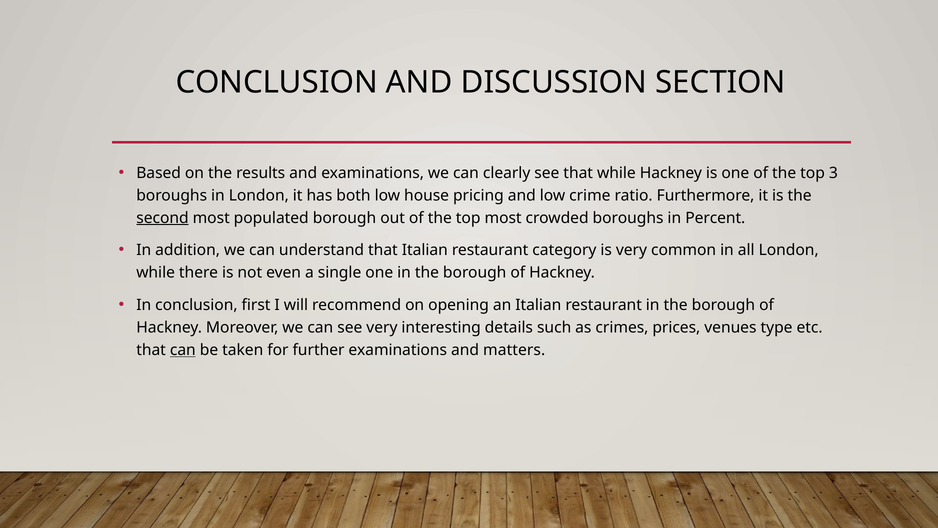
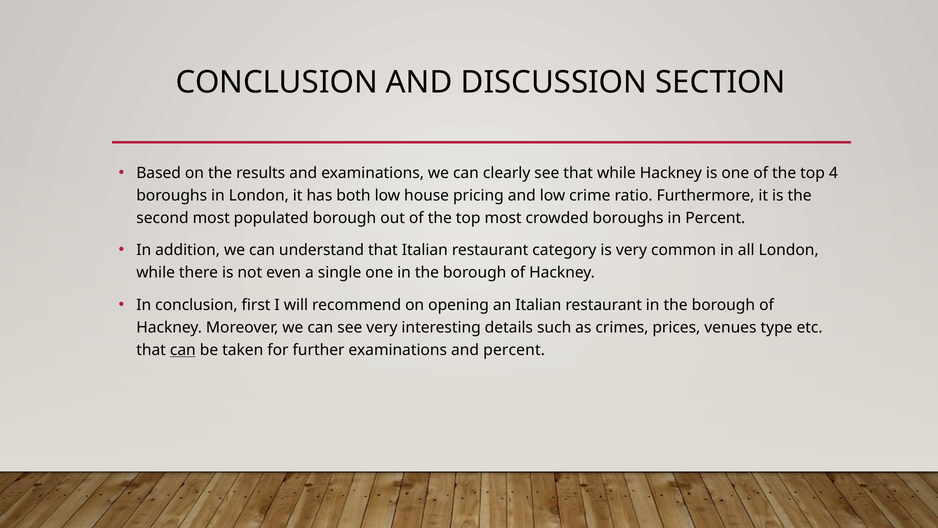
3: 3 -> 4 (833, 173)
second underline: present -> none (162, 218)
and matters: matters -> percent (514, 350)
